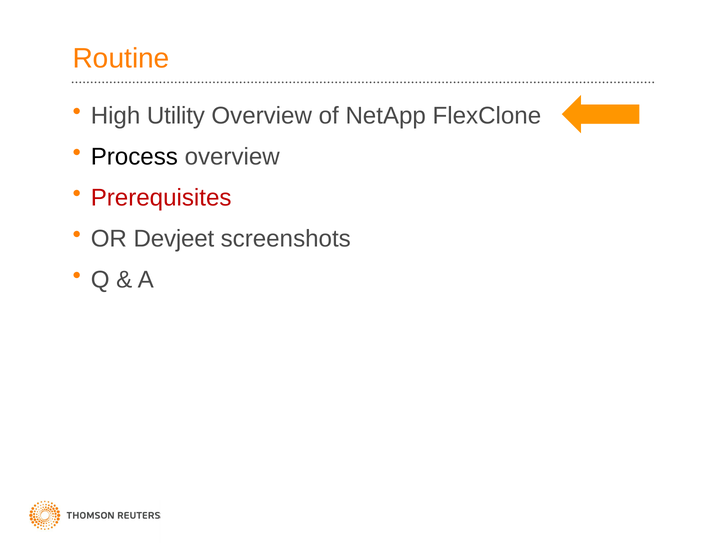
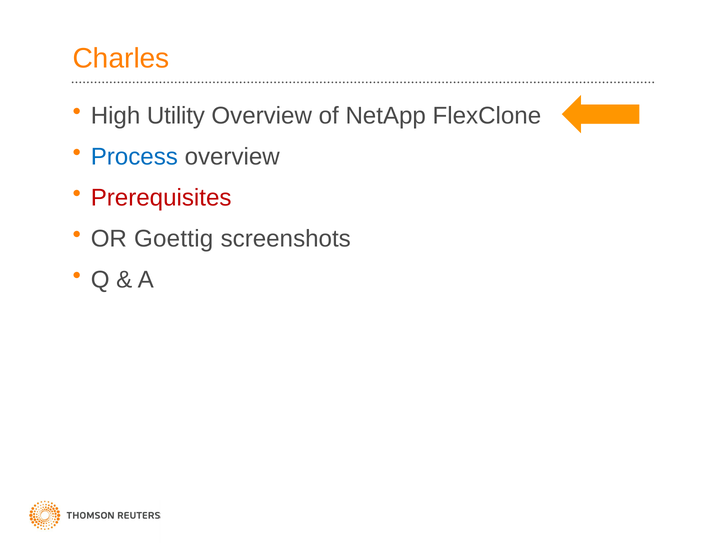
Routine: Routine -> Charles (121, 58)
Process colour: black -> blue (134, 157)
Devjeet: Devjeet -> Goettig (174, 239)
